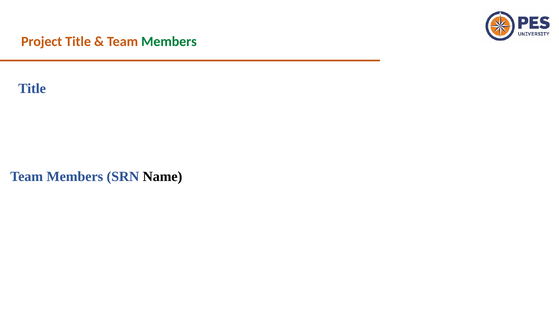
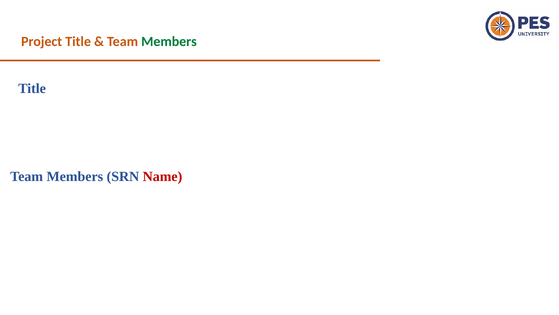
Name colour: black -> red (162, 176)
